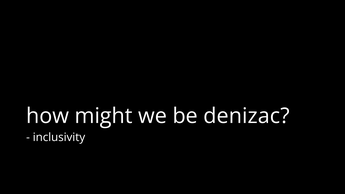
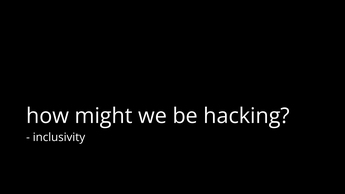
denizac: denizac -> hacking (247, 116)
